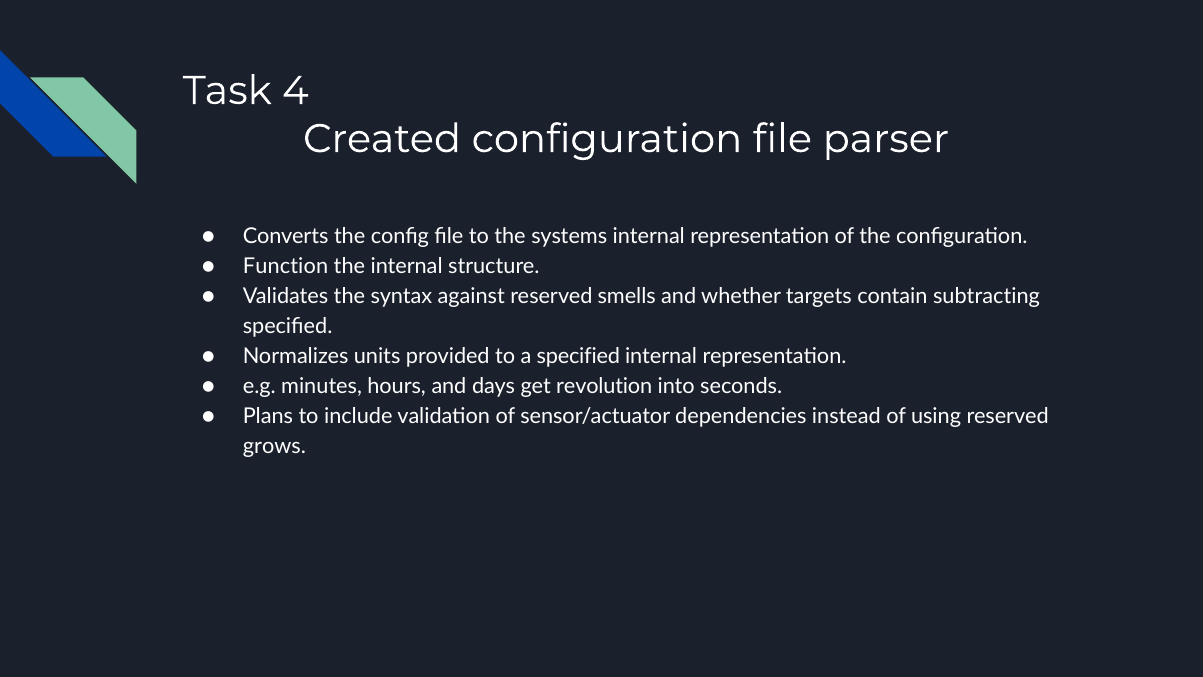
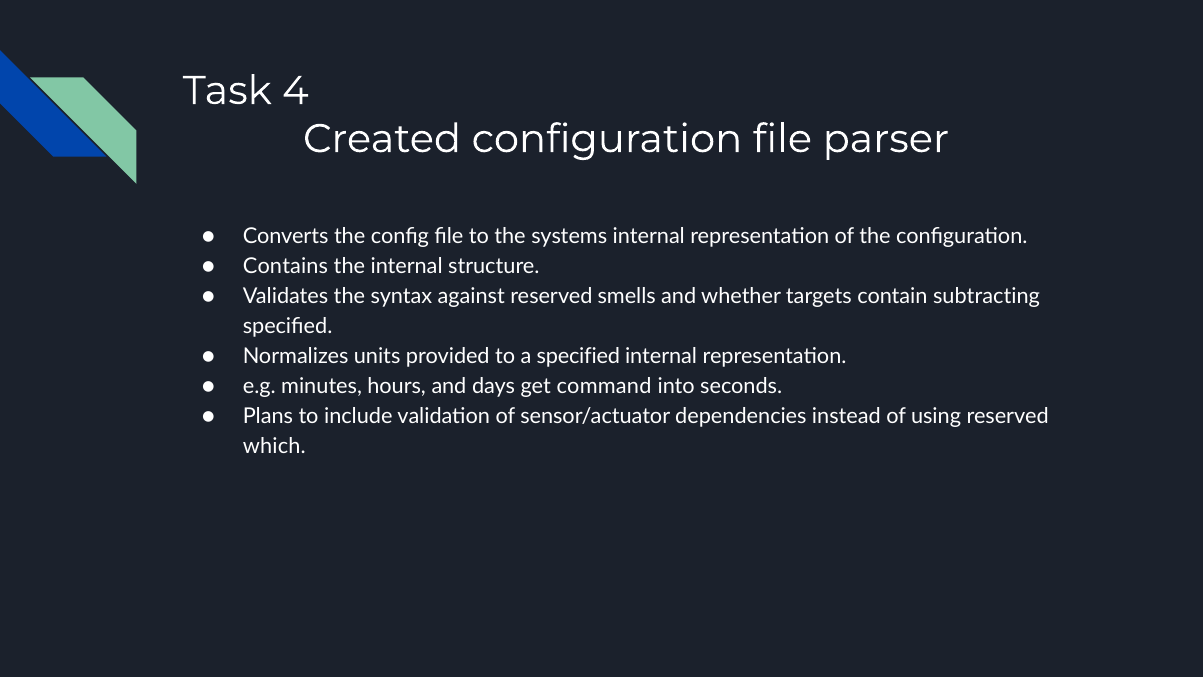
Function: Function -> Contains (286, 267)
revolution: revolution -> command (604, 387)
grows: grows -> which (274, 447)
